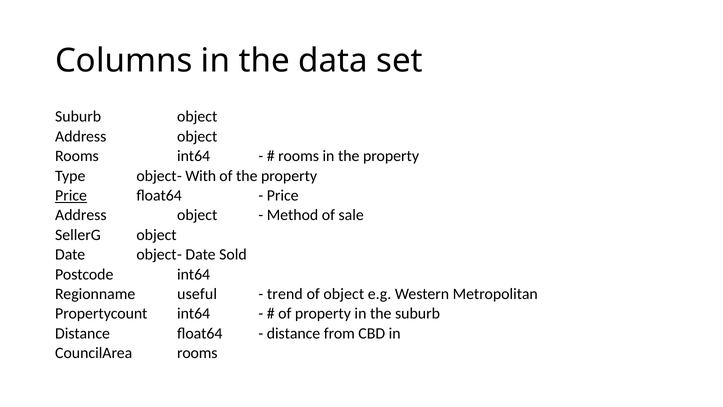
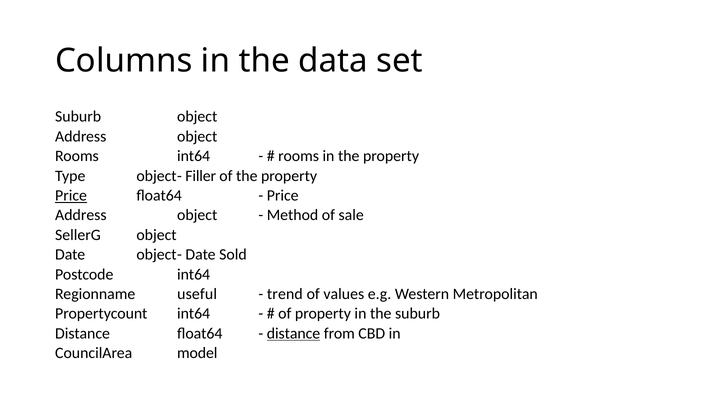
With: With -> Filler (201, 176)
of object: object -> values (344, 294)
distance underline: none -> present (294, 333)
CouncilArea rooms: rooms -> model (197, 353)
